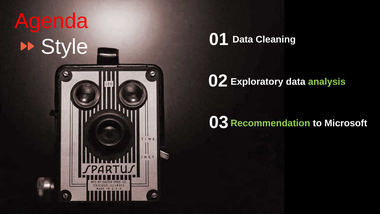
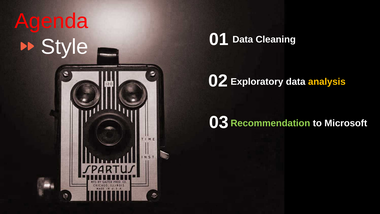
analysis colour: light green -> yellow (327, 82)
